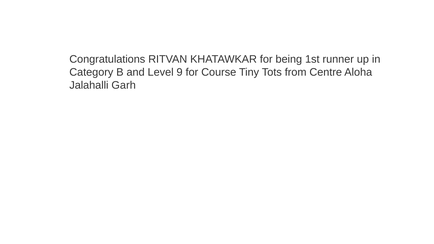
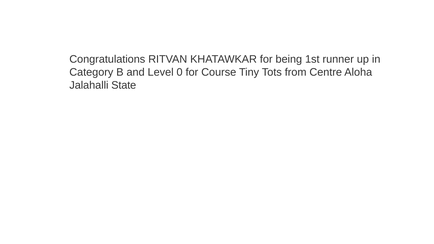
9: 9 -> 0 (180, 72)
Garh: Garh -> State (124, 85)
